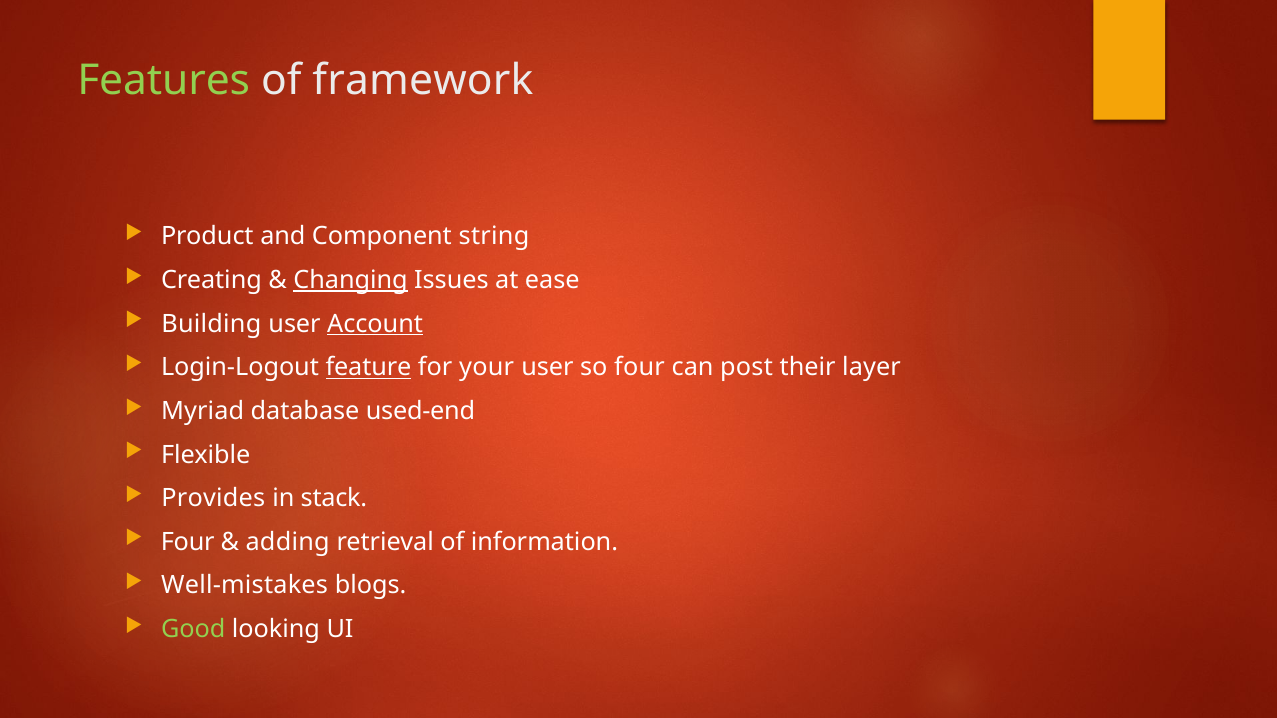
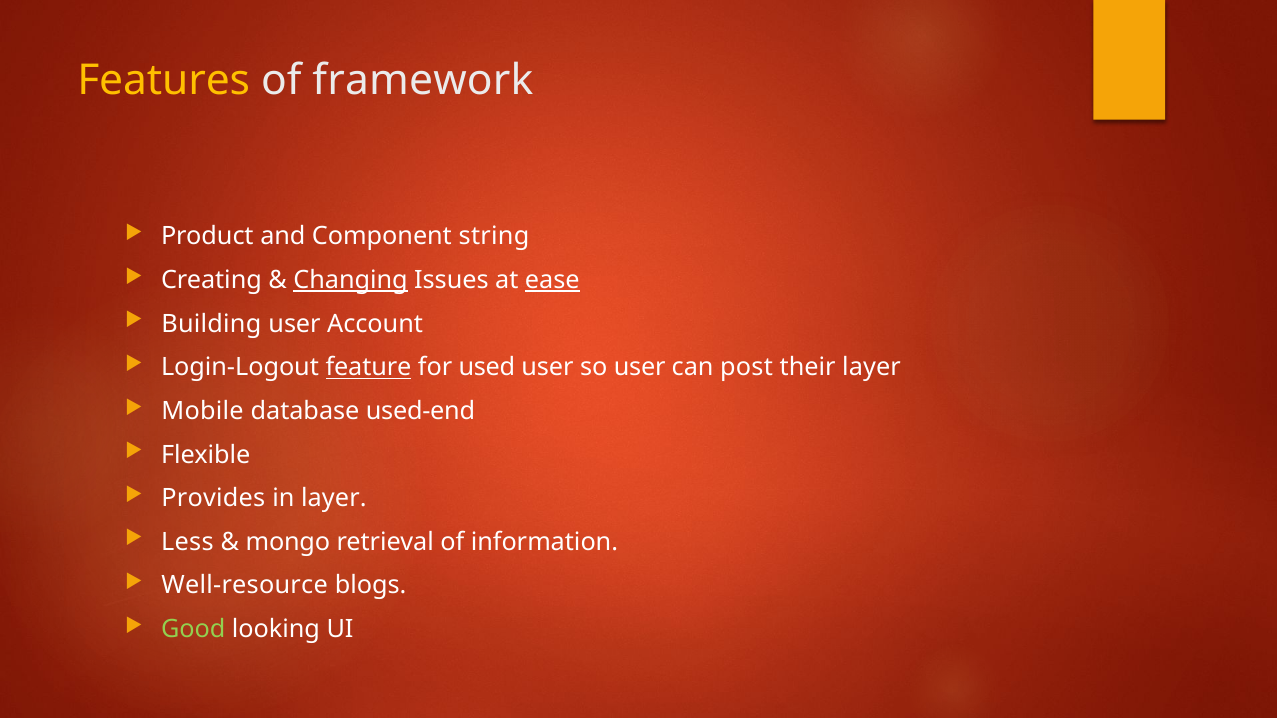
Features colour: light green -> yellow (164, 81)
ease underline: none -> present (552, 280)
Account underline: present -> none (375, 324)
your: your -> used (487, 368)
so four: four -> user (640, 368)
Myriad: Myriad -> Mobile (203, 411)
in stack: stack -> layer (334, 499)
Four: Four -> Less (187, 542)
adding: adding -> mongo (288, 542)
Well-mistakes: Well-mistakes -> Well-resource (245, 586)
